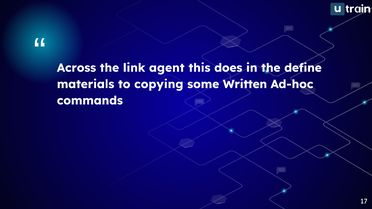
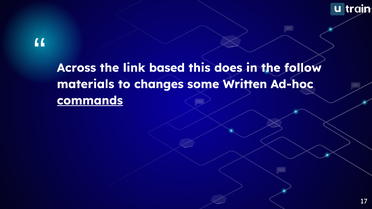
agent: agent -> based (167, 68)
define: define -> follow (303, 68)
copying: copying -> changes (159, 84)
commands underline: none -> present (90, 101)
